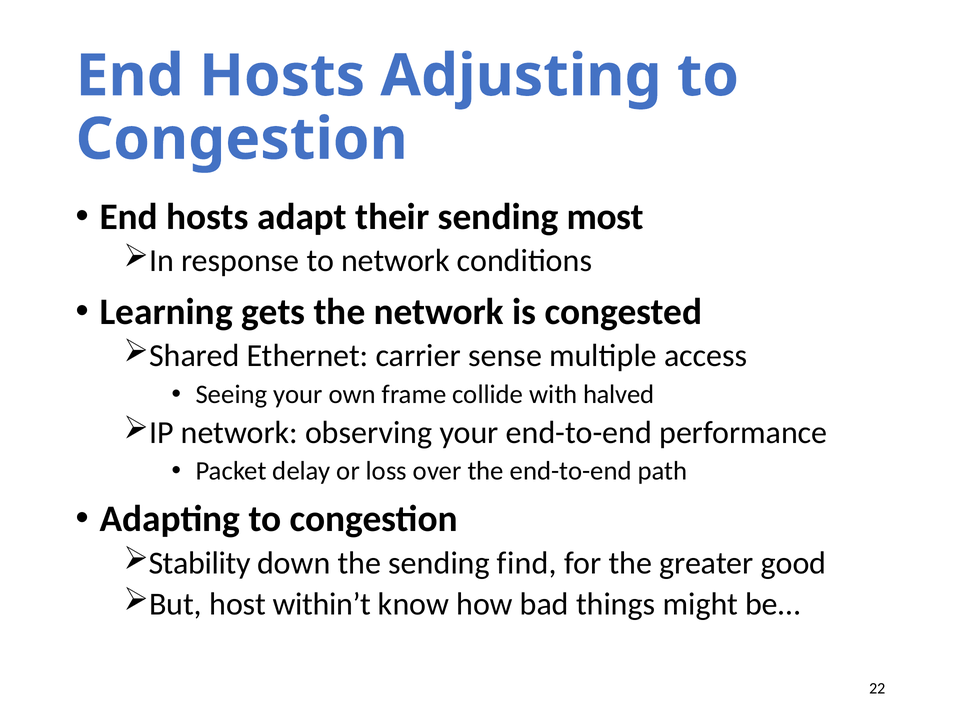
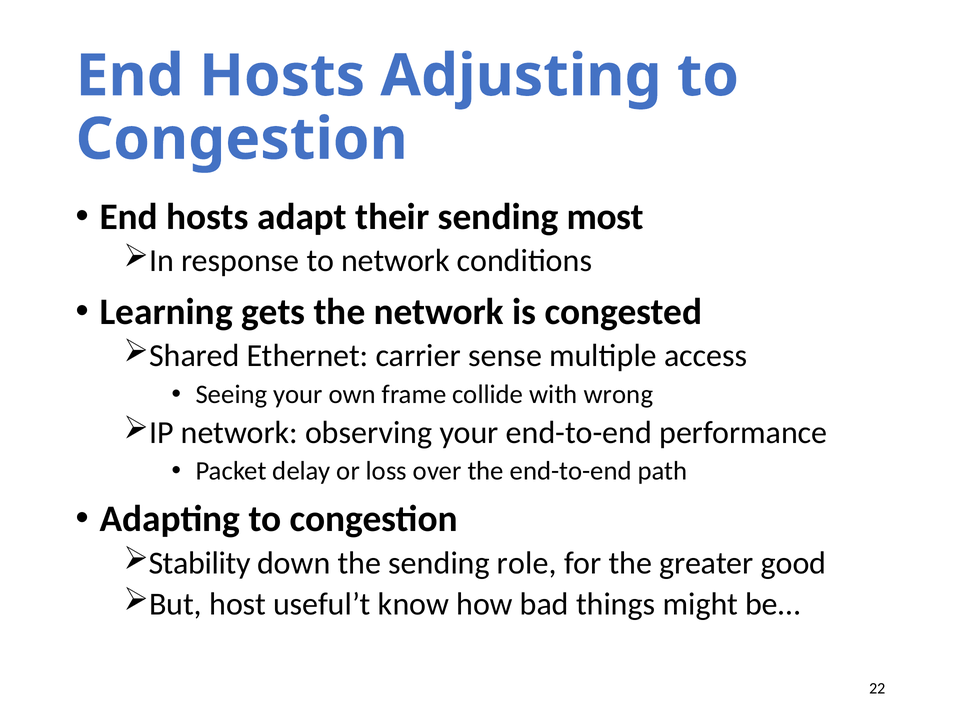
halved: halved -> wrong (618, 394)
find: find -> role (527, 563)
within’t: within’t -> useful’t (322, 604)
